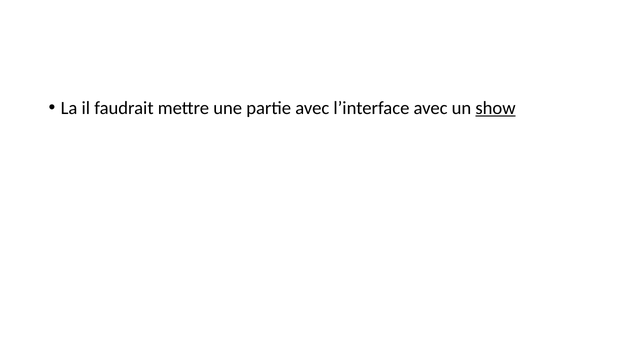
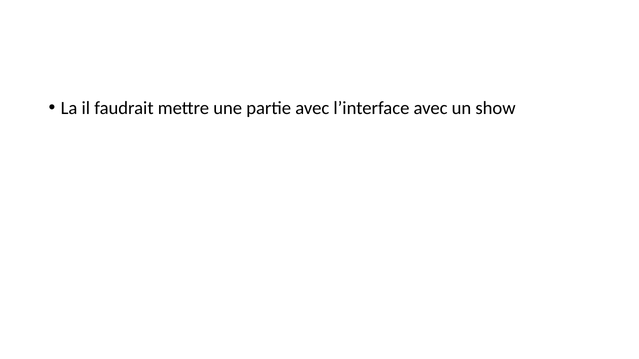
show underline: present -> none (495, 108)
